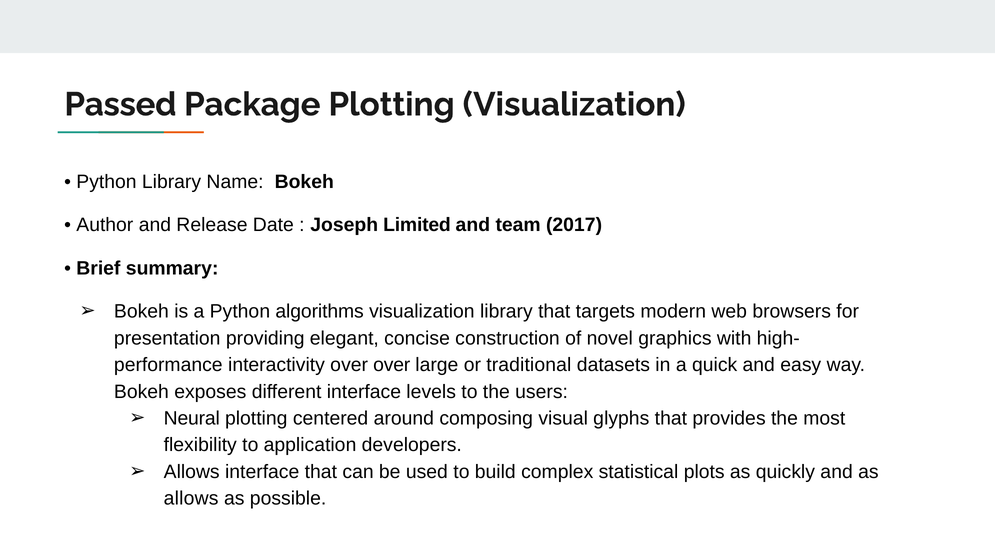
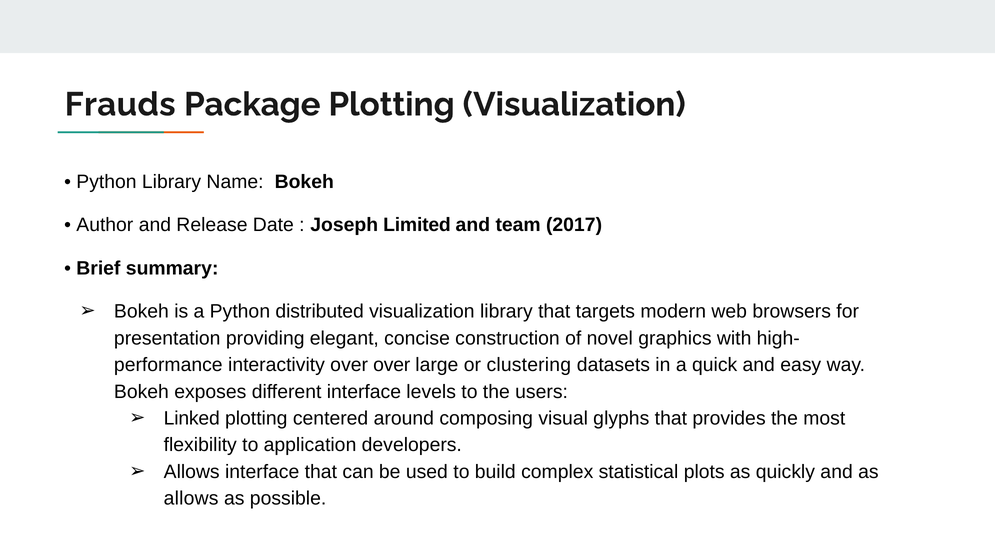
Passed: Passed -> Frauds (120, 104)
algorithms: algorithms -> distributed (320, 311)
traditional: traditional -> clustering (529, 365)
Neural: Neural -> Linked (192, 418)
